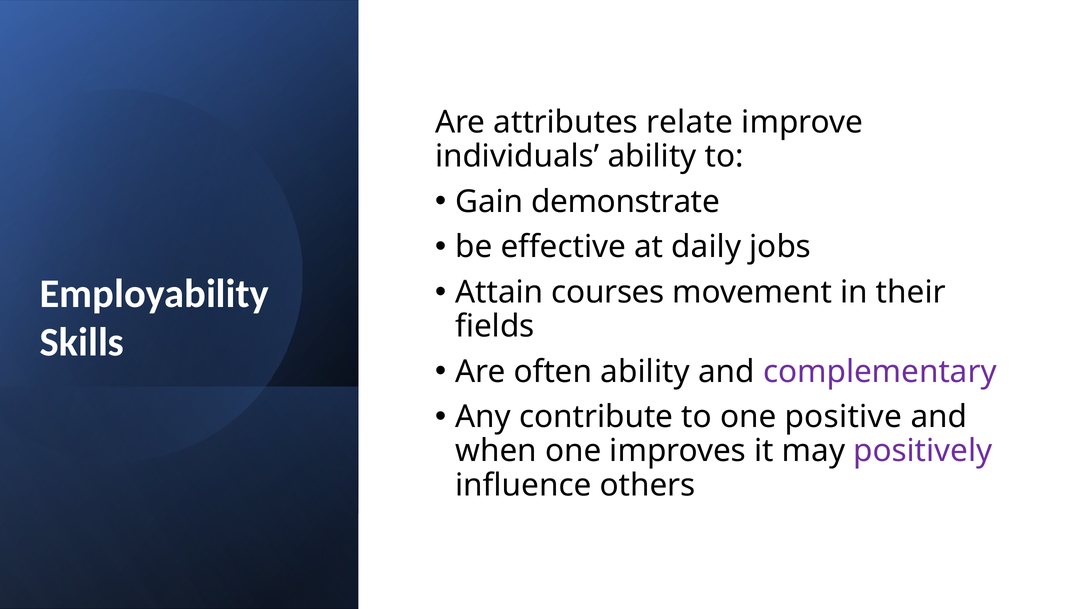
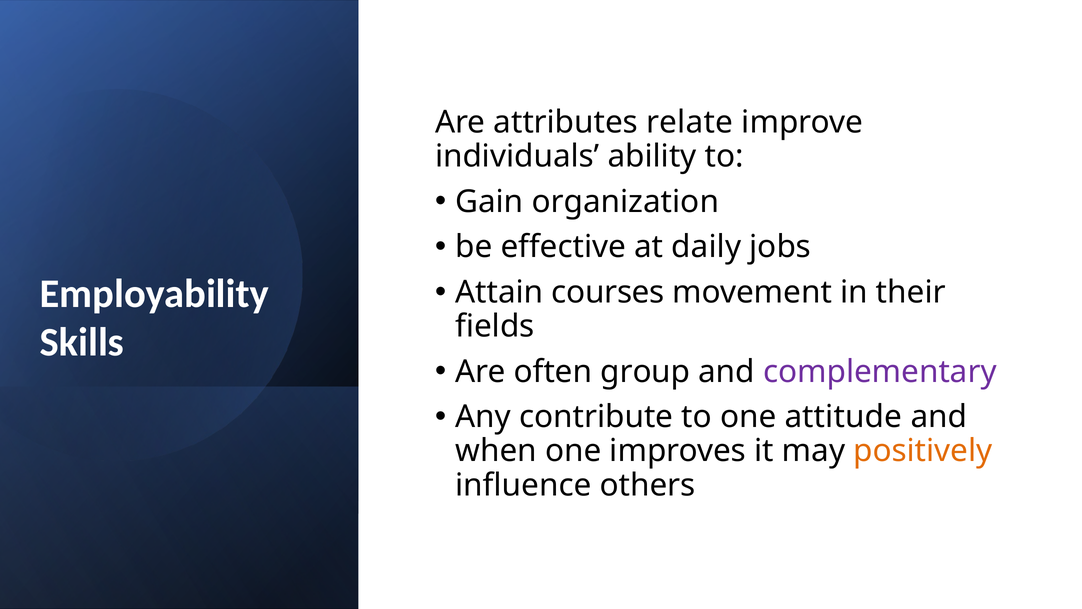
demonstrate: demonstrate -> organization (625, 202)
often ability: ability -> group (645, 371)
positive: positive -> attitude (843, 417)
positively colour: purple -> orange (923, 451)
